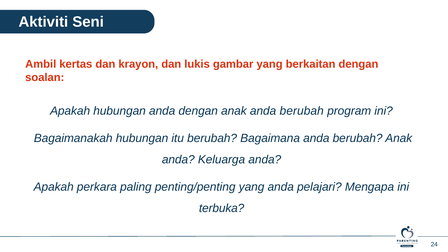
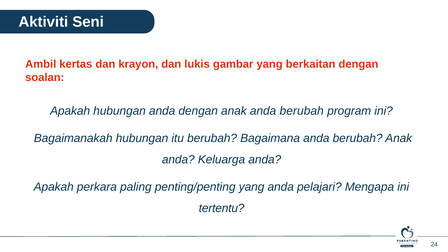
terbuka: terbuka -> tertentu (222, 208)
